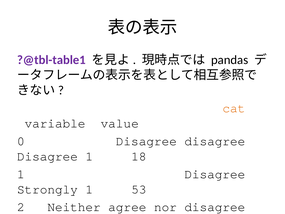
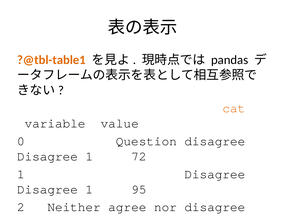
?@tbl-table1 colour: purple -> orange (51, 60)
0 Disagree: Disagree -> Question (146, 141)
1 18: 18 -> 72 (139, 156)
Strongly: Strongly -> Disagree (48, 189)
53: 53 -> 95 (139, 189)
